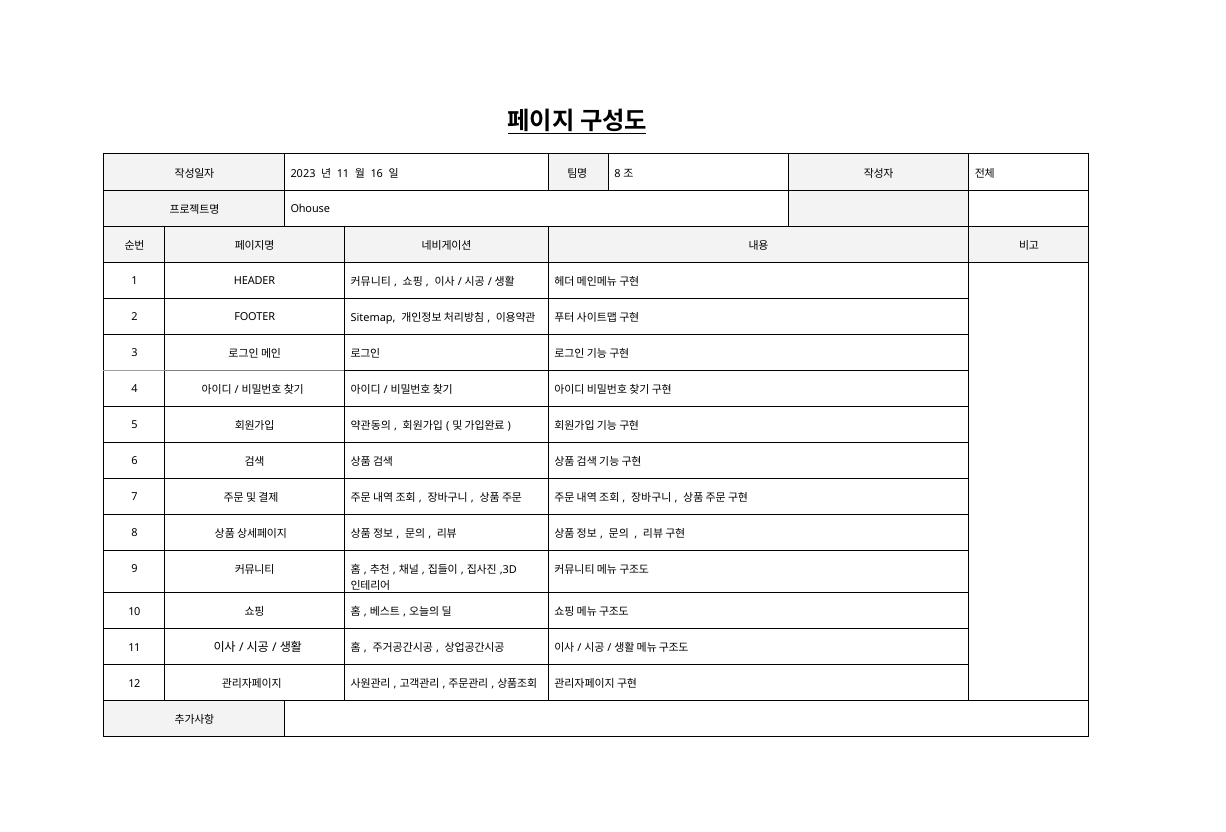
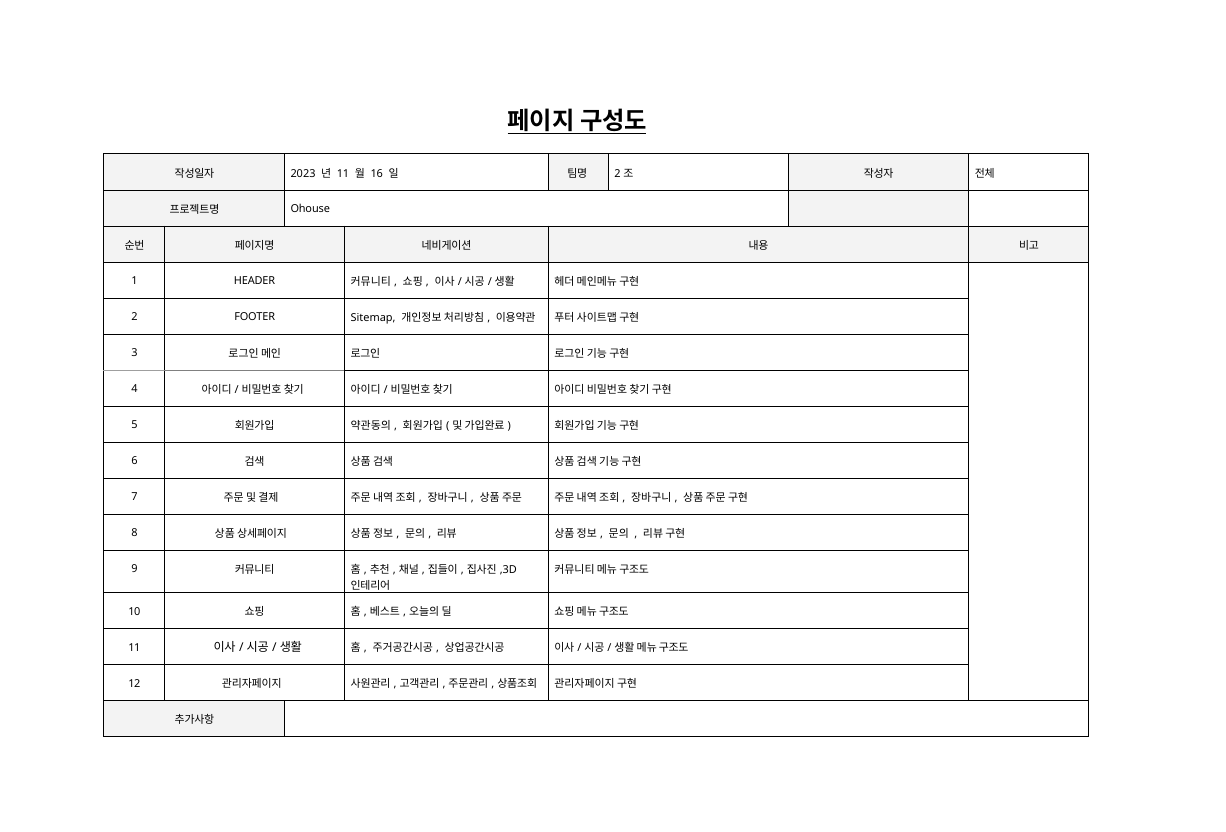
8: 8 -> 2 (617, 173)
